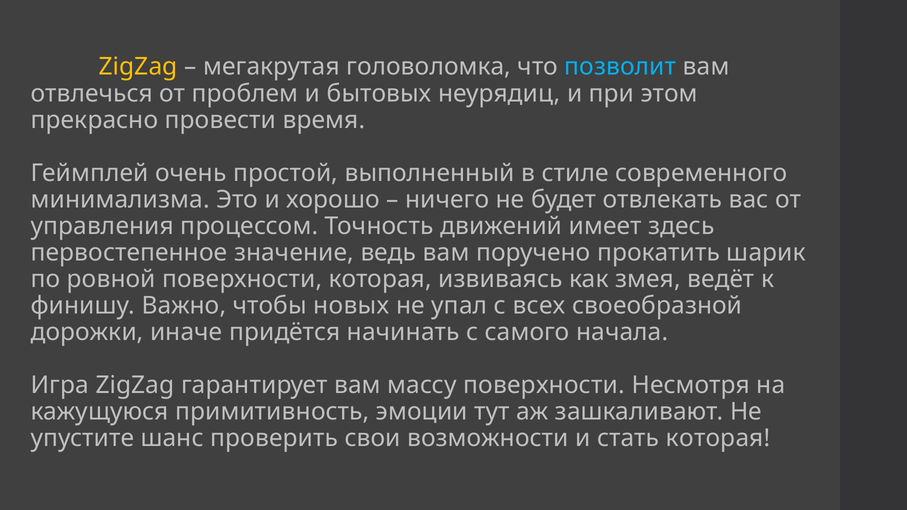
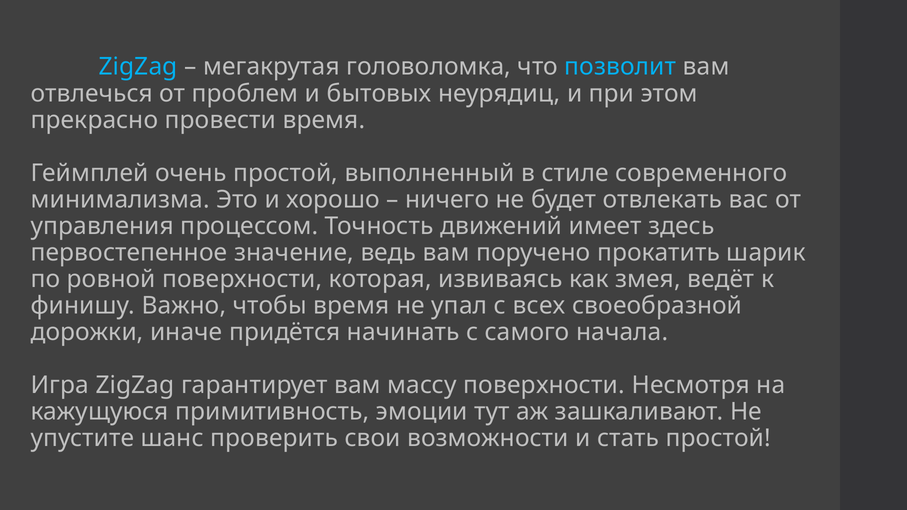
ZigZag colour: yellow -> light blue (138, 67)
чтобы новых: новых -> время (351, 306)
стать которая: которая -> простой (718, 438)
